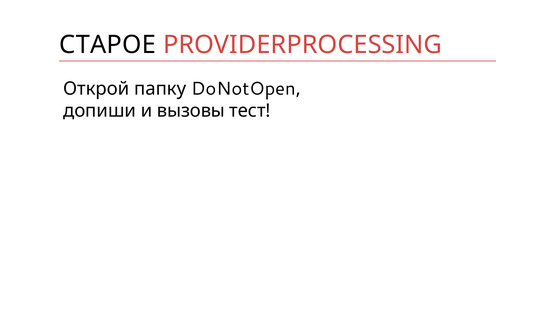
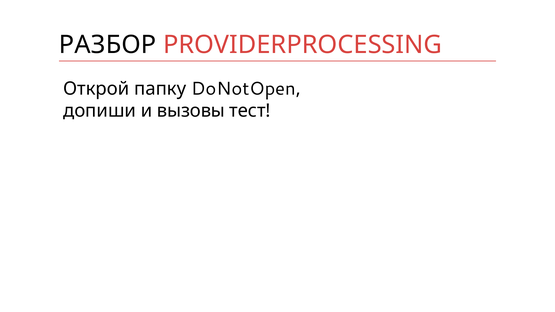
СТАРОЕ: СТАРОЕ -> РАЗБОР (108, 45)
